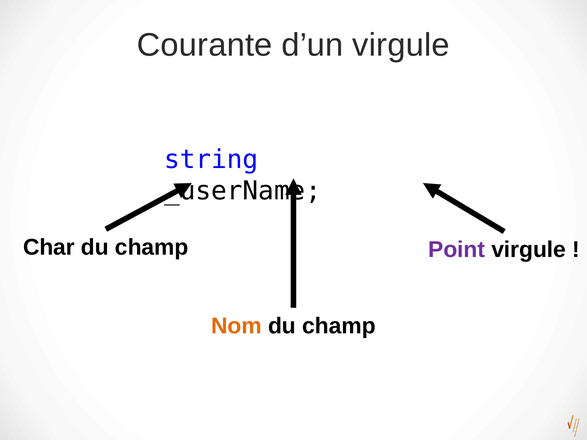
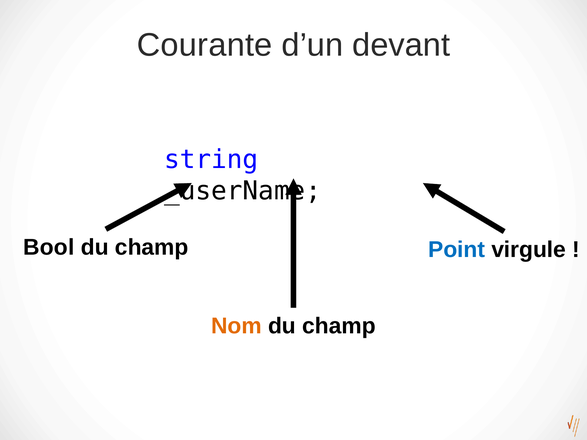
d’un virgule: virgule -> devant (401, 45)
Char: Char -> Bool (49, 248)
Point colour: purple -> blue (457, 250)
